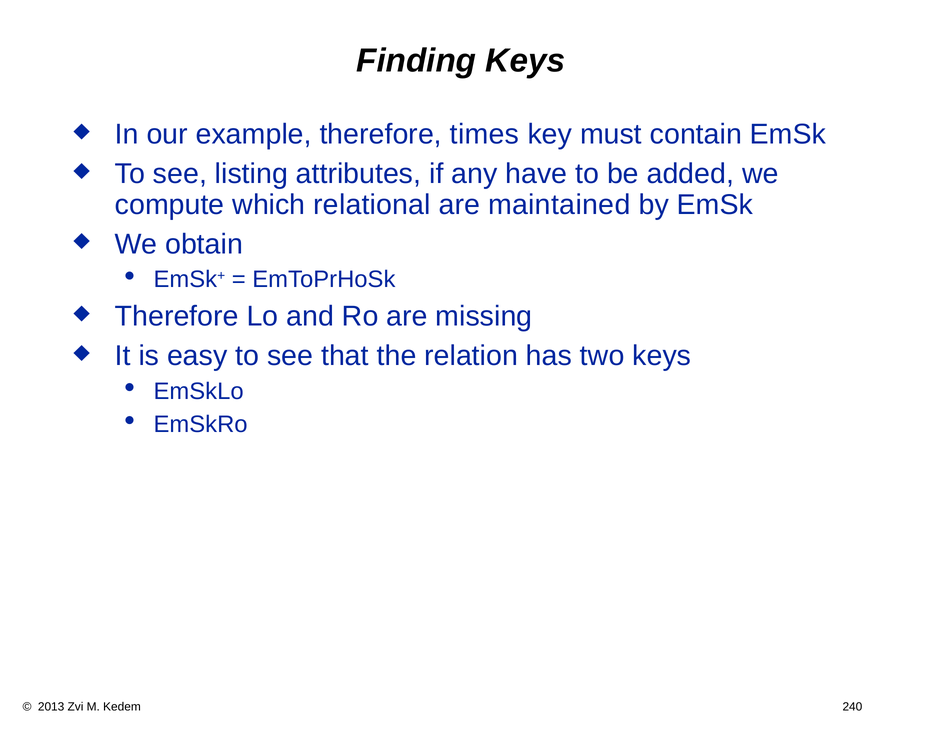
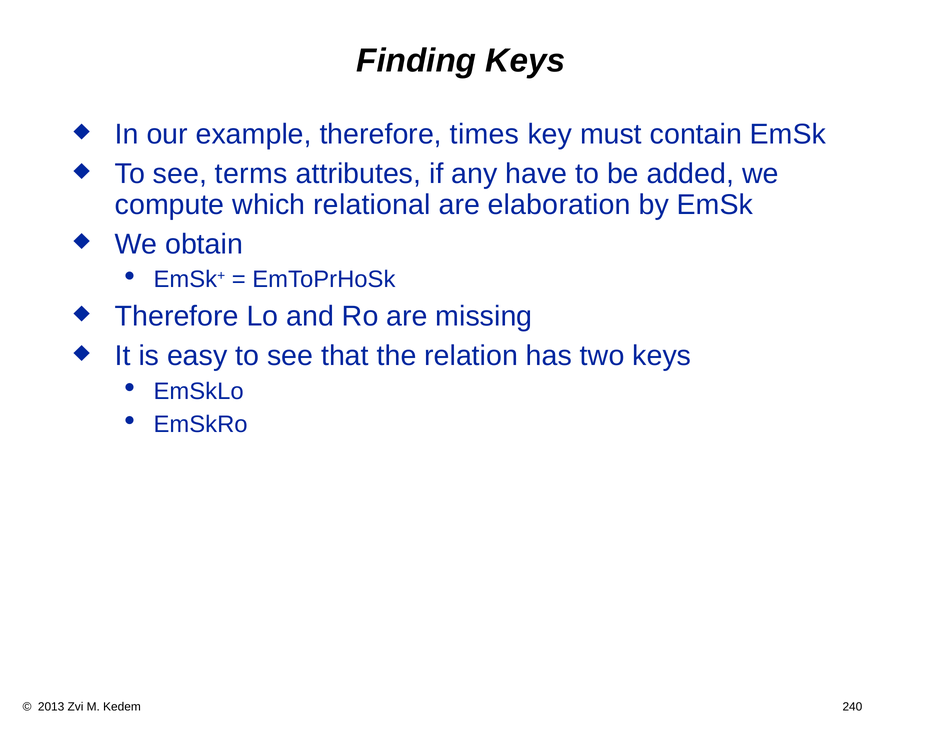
listing: listing -> terms (251, 174)
maintained: maintained -> elaboration (559, 205)
